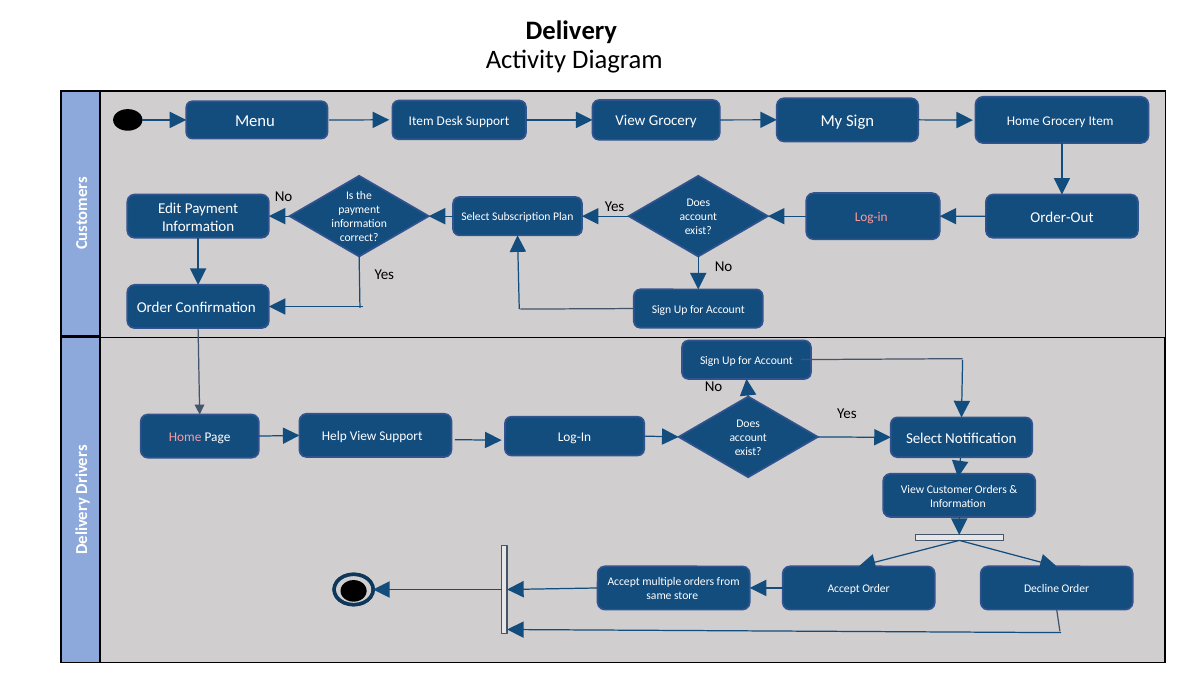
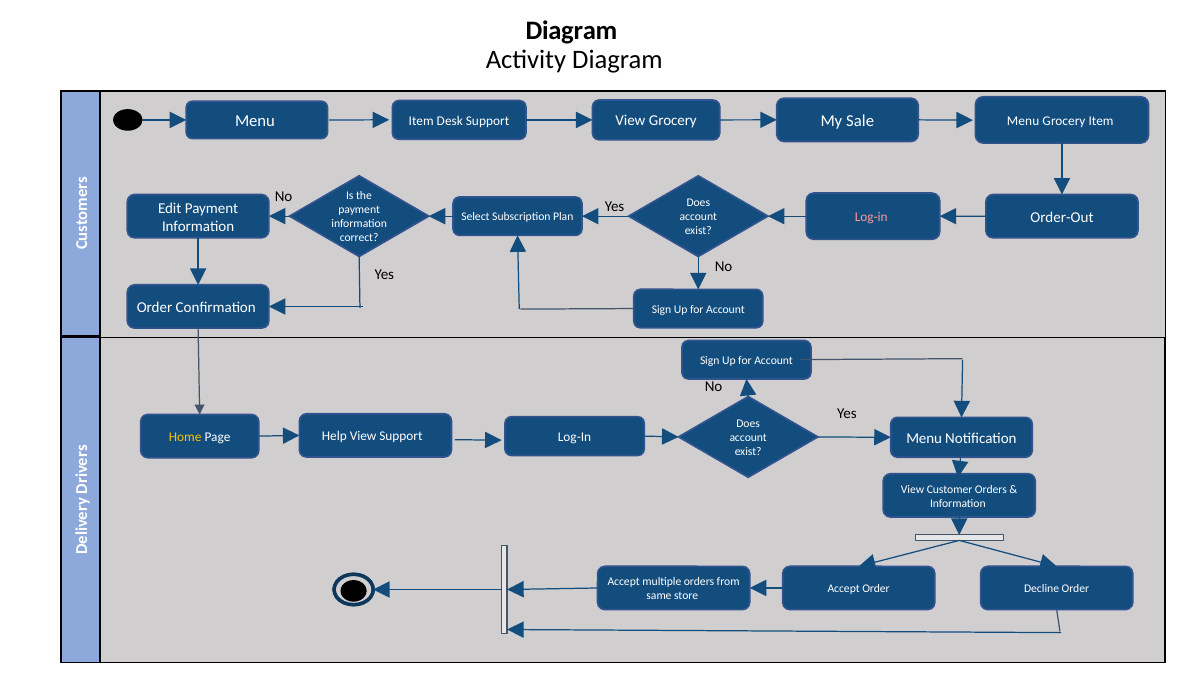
Delivery: Delivery -> Diagram (571, 31)
My Sign: Sign -> Sale (860, 121)
Menu Home: Home -> Menu (1023, 121)
Home colour: pink -> yellow (185, 437)
Select: Select -> Menu (924, 438)
